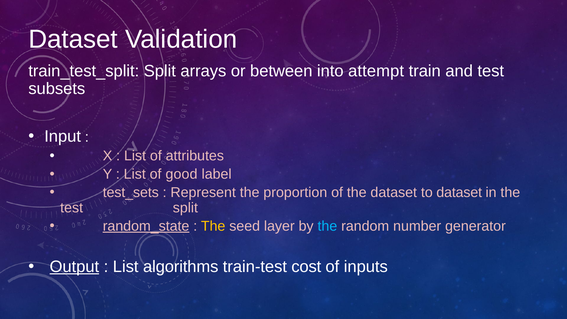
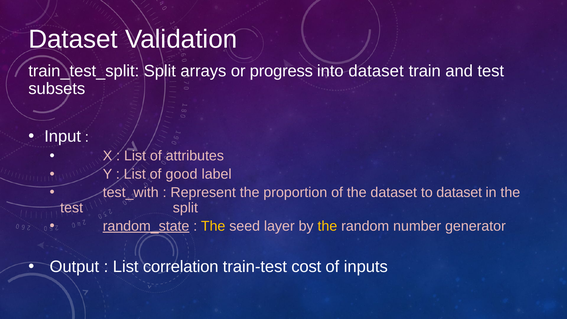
between: between -> progress (281, 71)
into attempt: attempt -> dataset (376, 71)
test_sets: test_sets -> test_with (131, 192)
the colour: light blue -> yellow (327, 226)
Output underline: present -> none (74, 267)
algorithms: algorithms -> correlation (181, 267)
